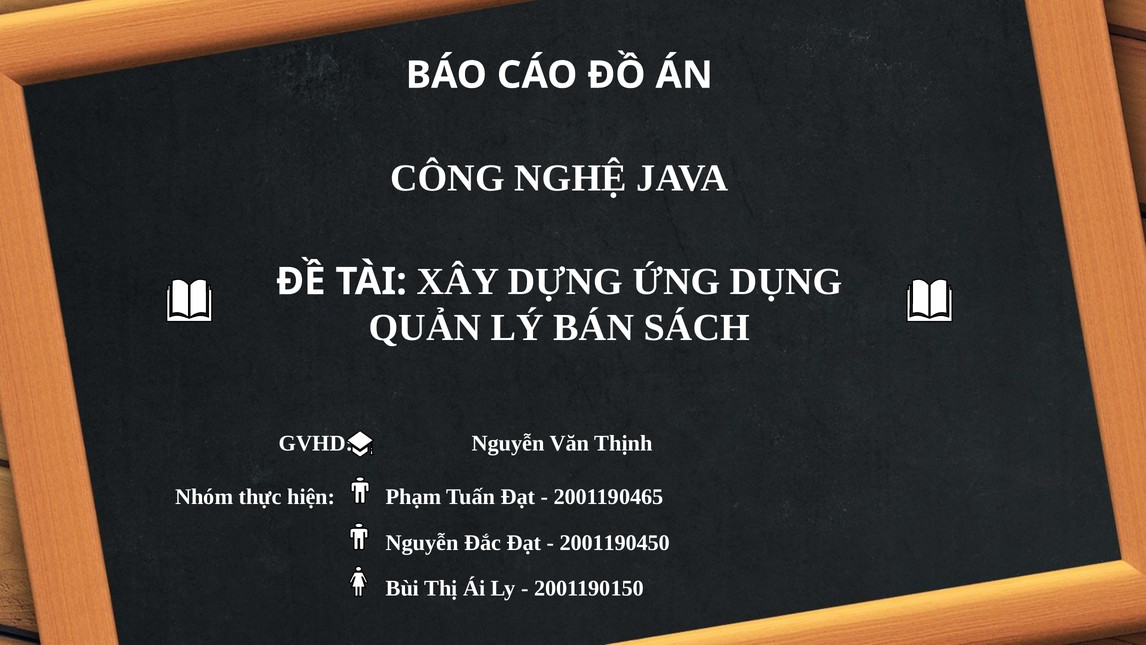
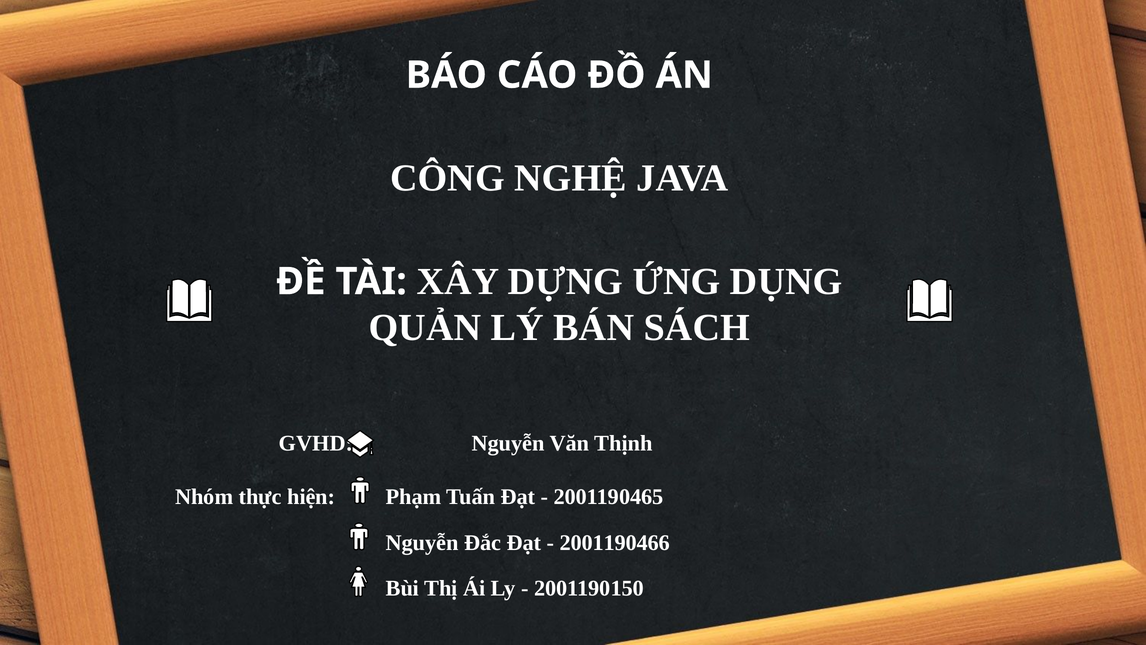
2001190450: 2001190450 -> 2001190466 (615, 542)
